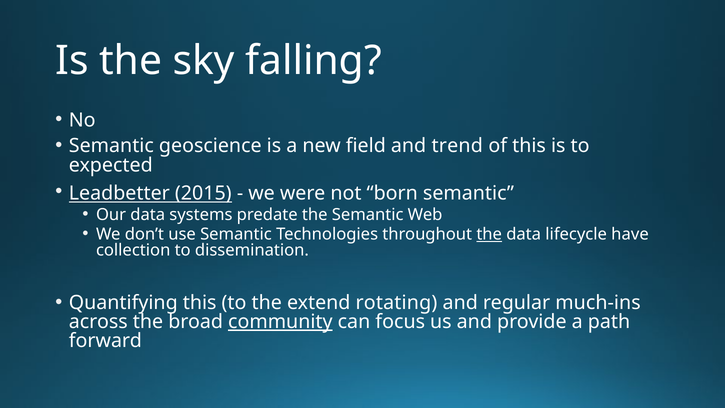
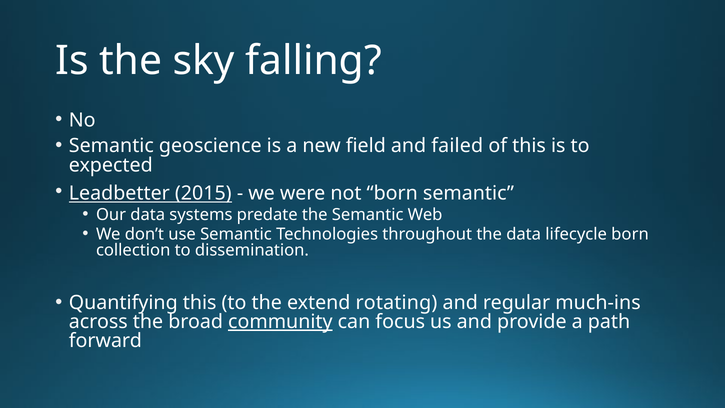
trend: trend -> failed (457, 146)
the underline: present -> none (489, 234)
lifecycle have: have -> born (630, 234)
